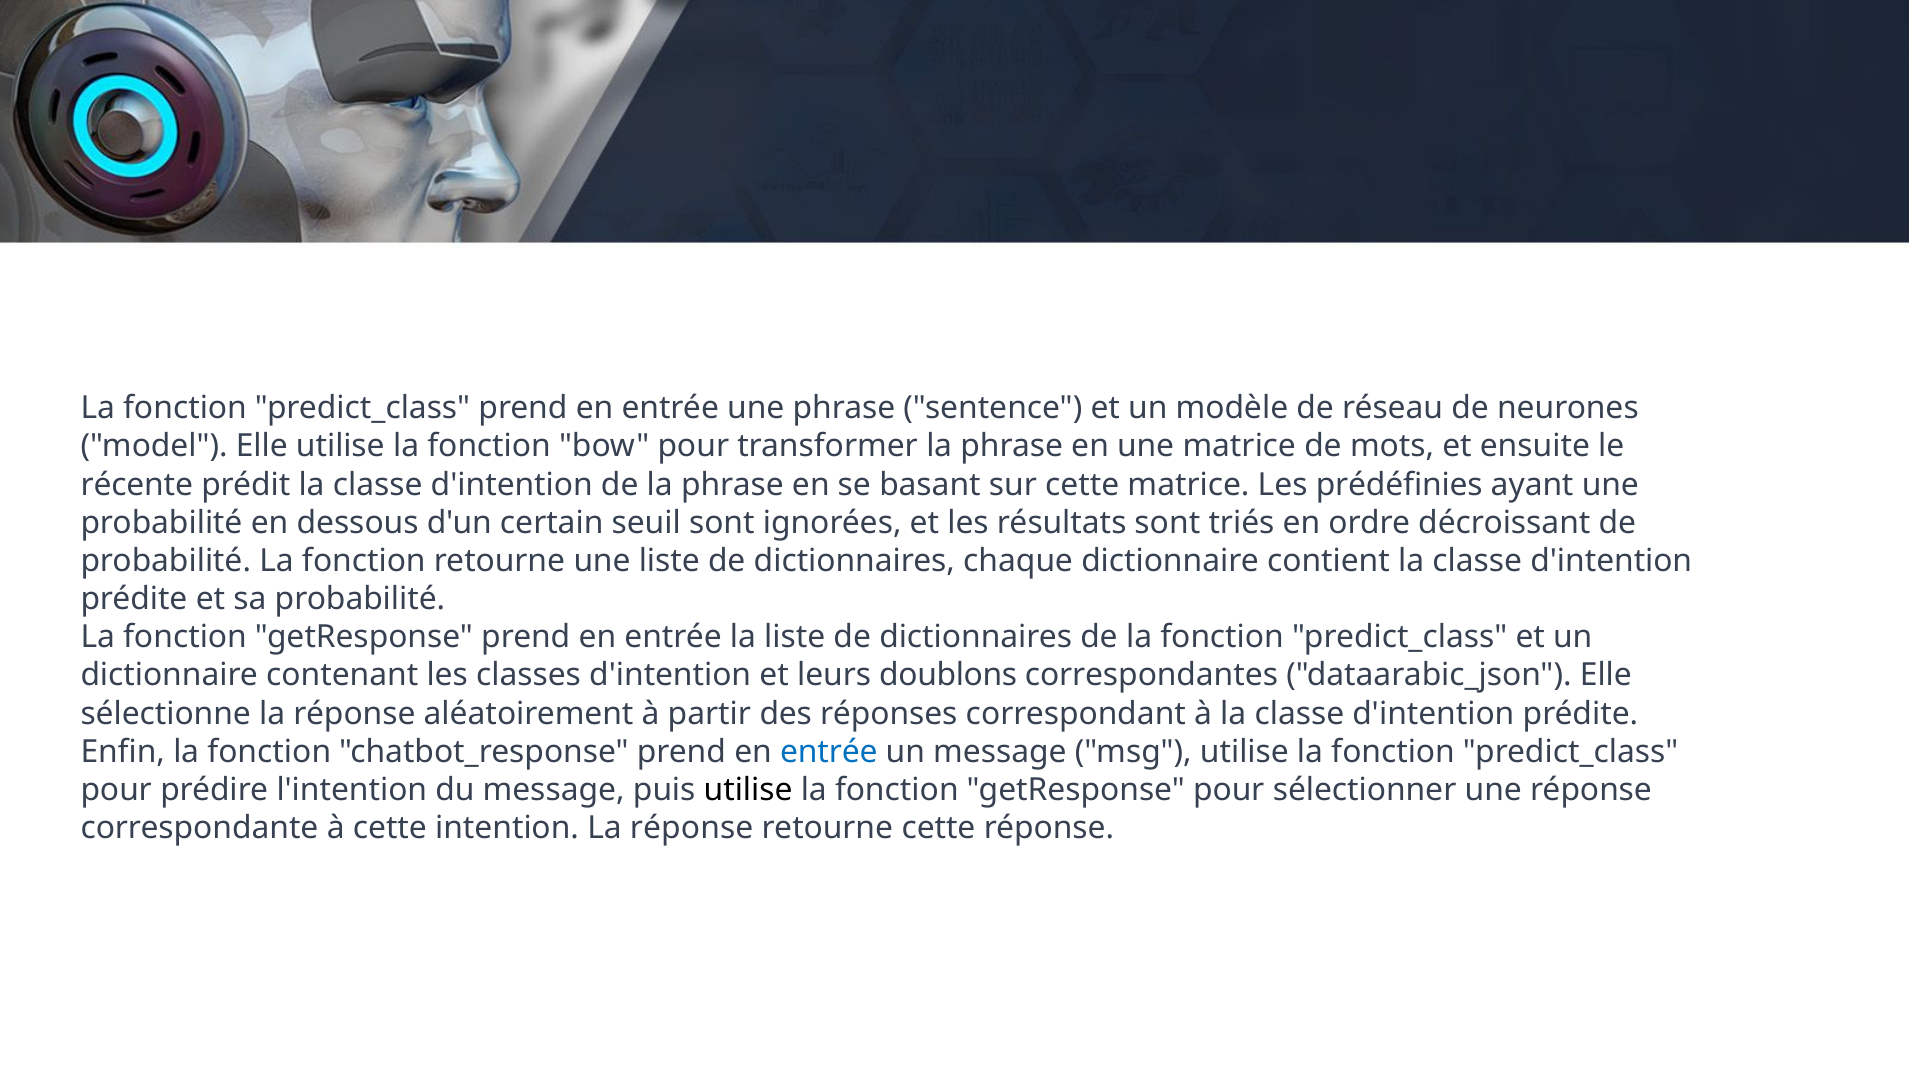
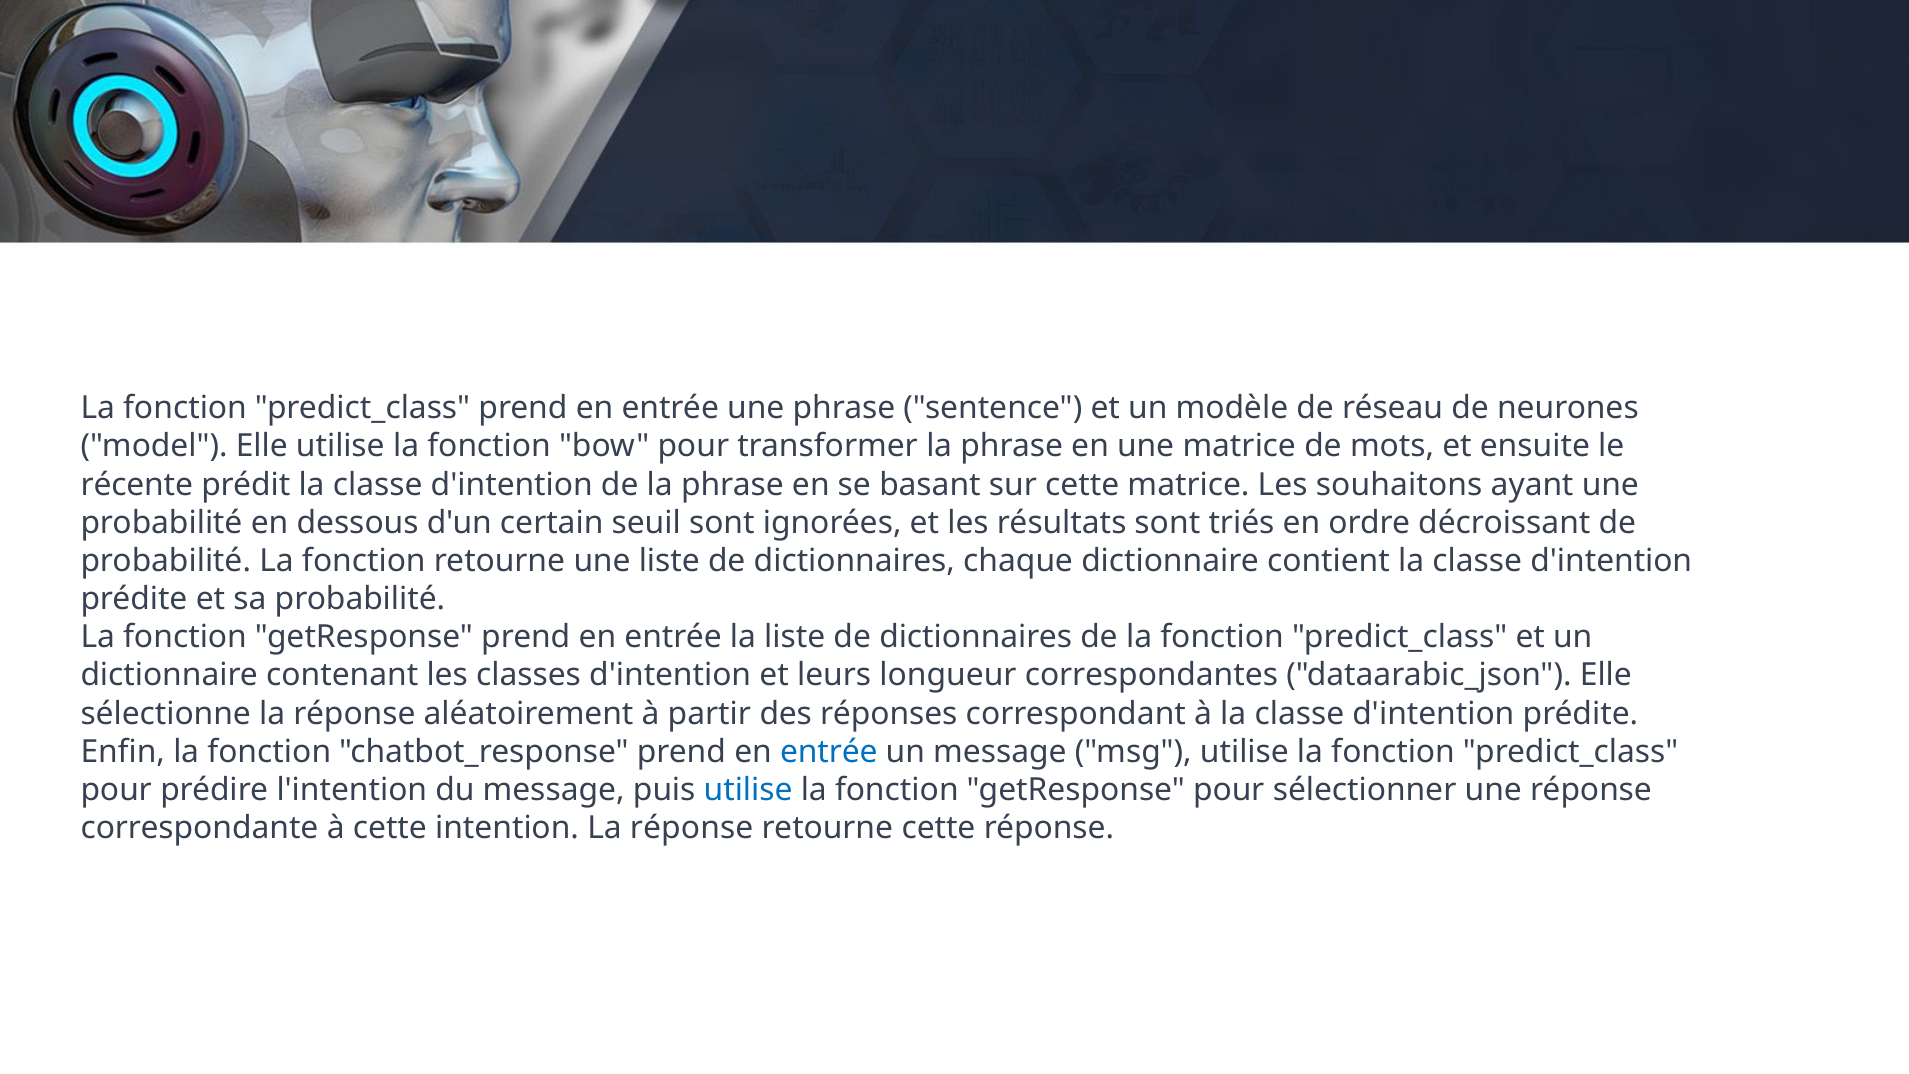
prédéfinies: prédéfinies -> souhaitons (1399, 484)
doublons: doublons -> longueur (948, 675)
utilise colour: black -> blue (748, 790)
